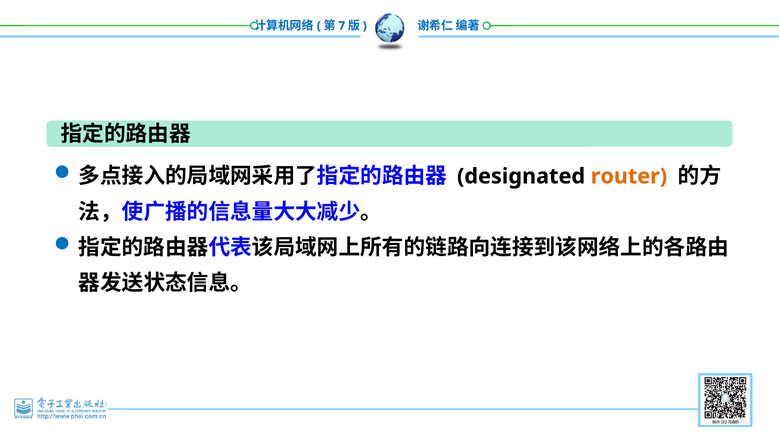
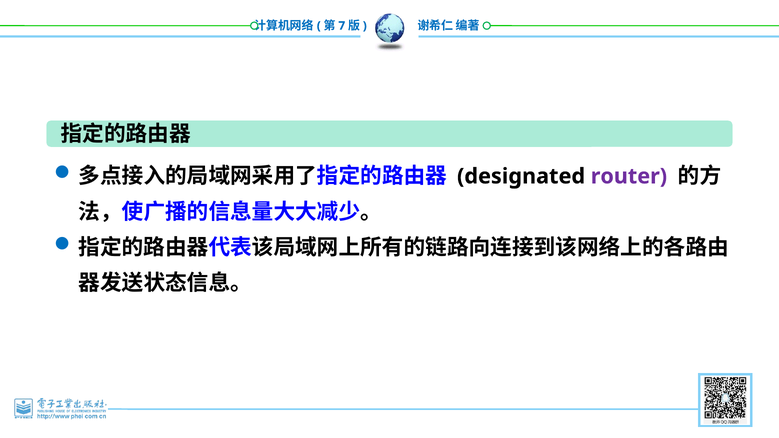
router colour: orange -> purple (629, 176)
